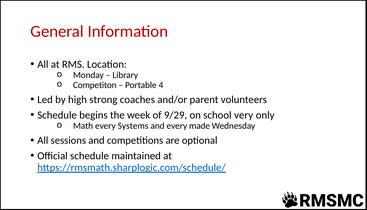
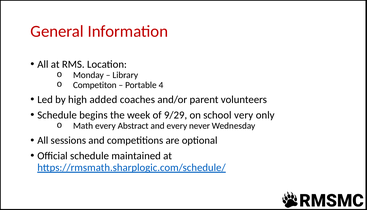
strong: strong -> added (103, 100)
Systems: Systems -> Abstract (133, 126)
made: made -> never (200, 126)
